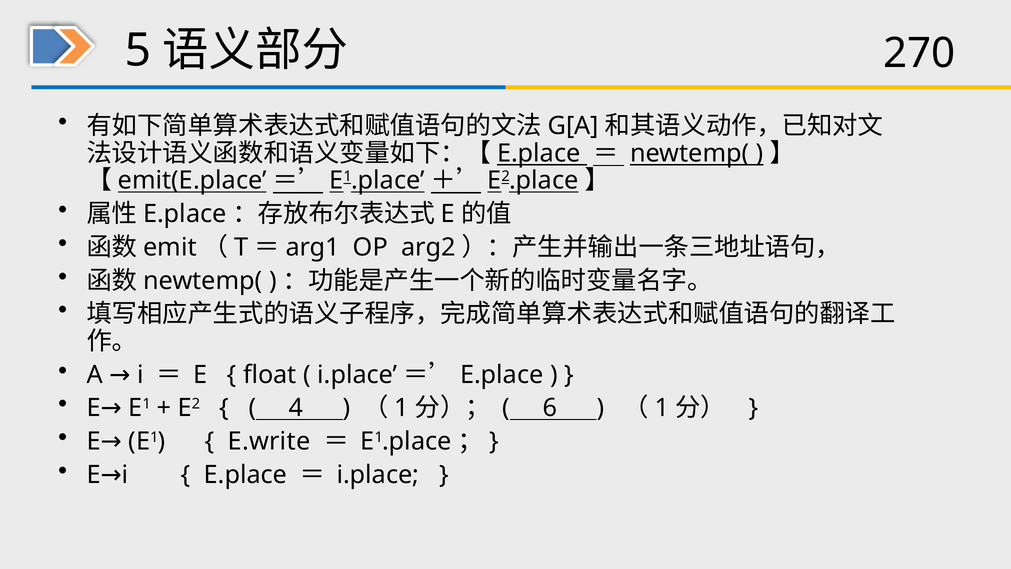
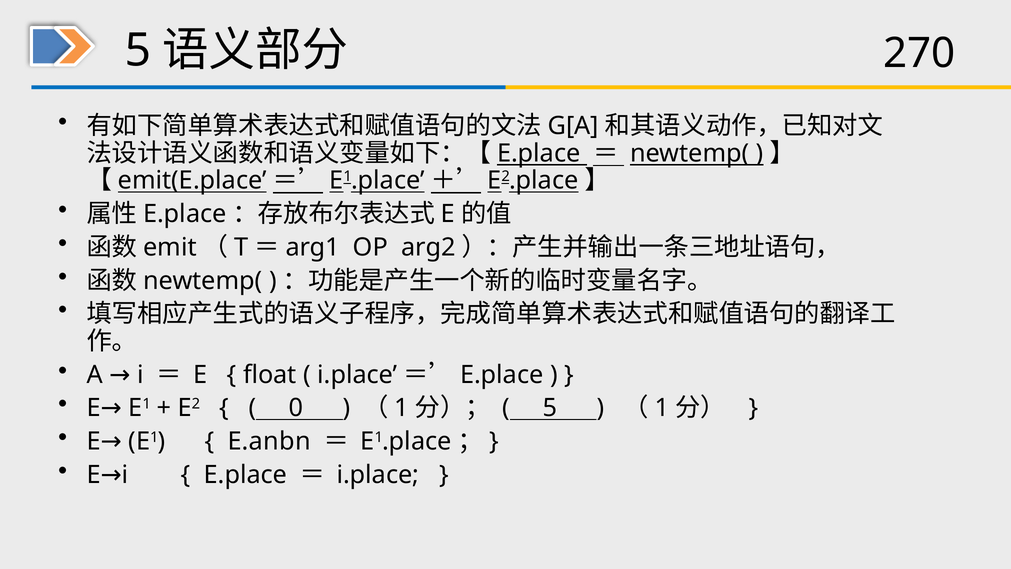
4: 4 -> 0 (296, 408)
6: 6 -> 5 (550, 408)
E.write: E.write -> E.anbn (269, 441)
